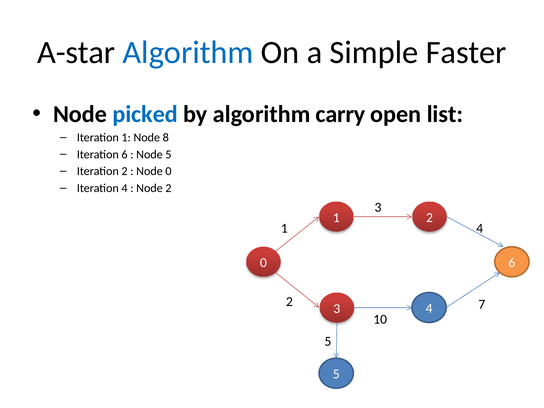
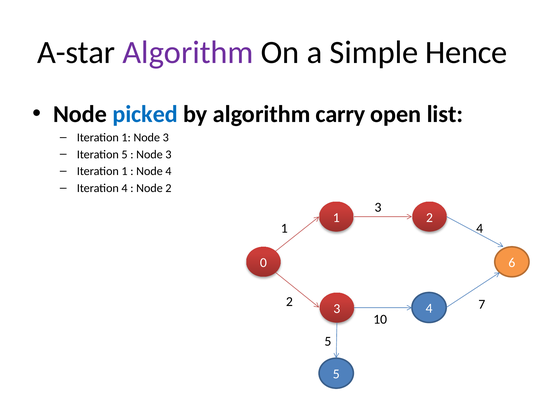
Algorithm colour: blue -> purple (188, 53)
Faster: Faster -> Hence (466, 53)
1 Node 8: 8 -> 3 (166, 137)
Iteration 6: 6 -> 5 (125, 154)
5: 5 -> 3 (168, 154)
2: 2 -> 1 (125, 171)
Node 0: 0 -> 4 (168, 171)
